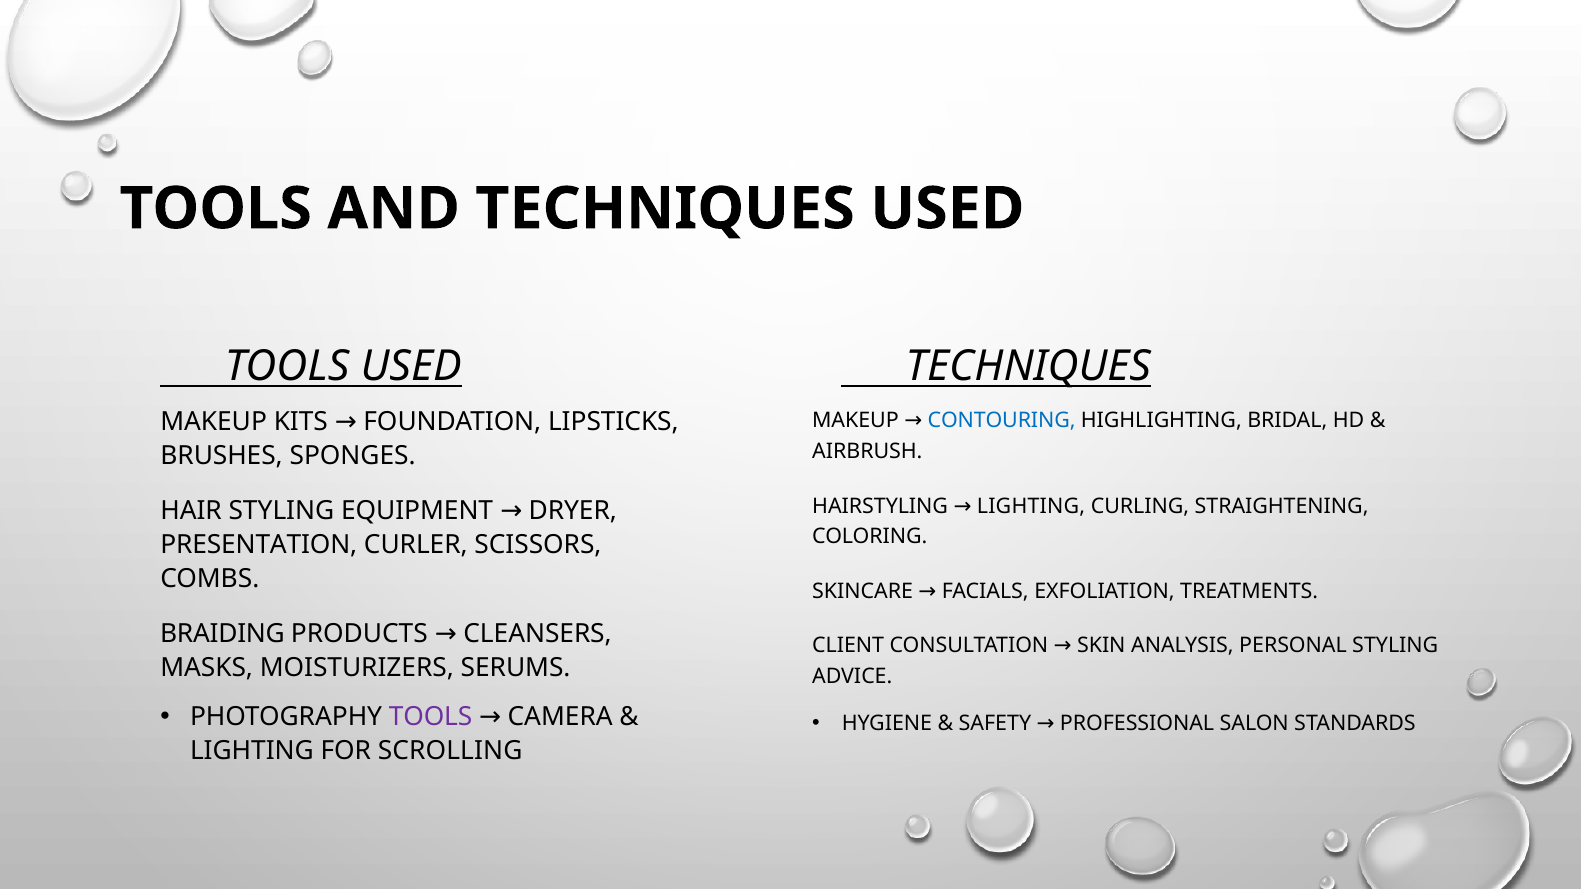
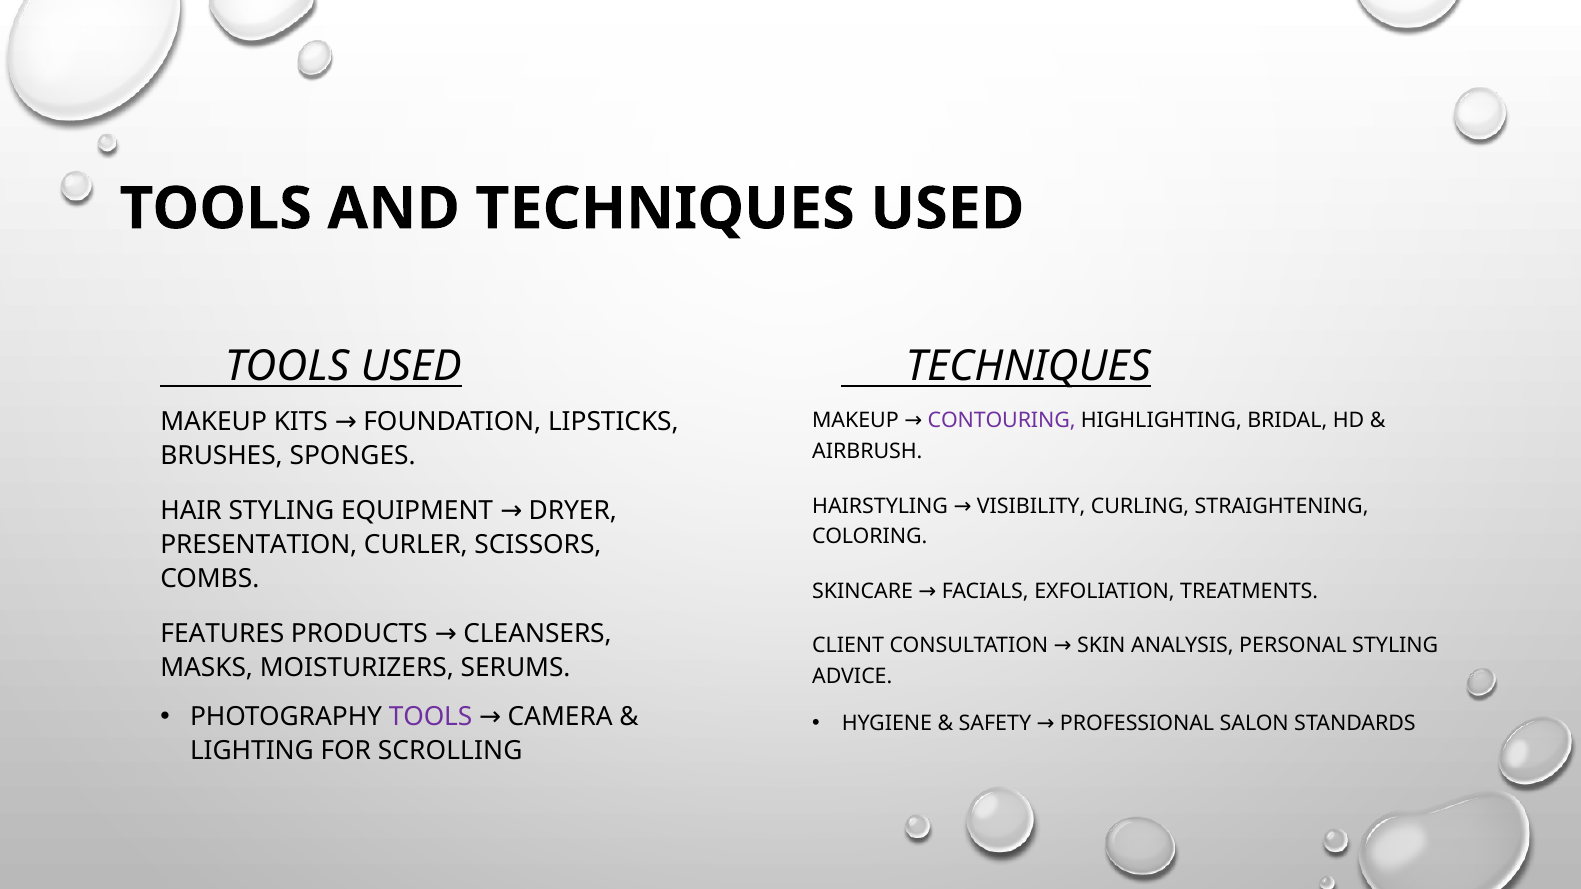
CONTOURING colour: blue -> purple (1002, 421)
HAIRSTYLING LIGHTING: LIGHTING -> VISIBILITY (1031, 506)
BRAIDING: BRAIDING -> FEATURES (222, 634)
